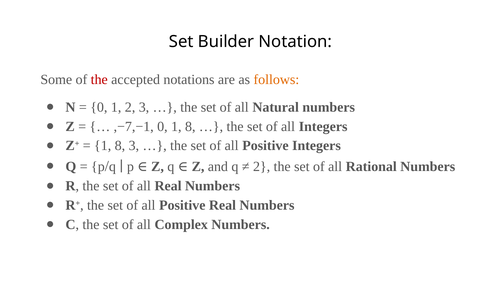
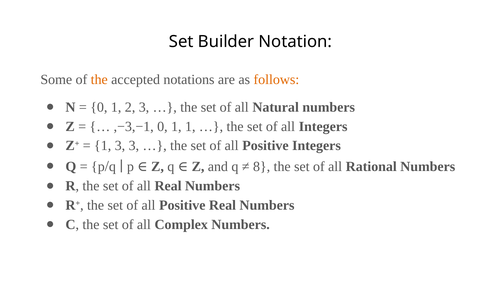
the colour: red -> orange (99, 80)
,−7,−1: ,−7,−1 -> ,−3,−1 (134, 126)
0 1 8: 8 -> 1 (190, 126)
8: 8 -> 3 (120, 146)
2: 2 -> 8 (262, 166)
